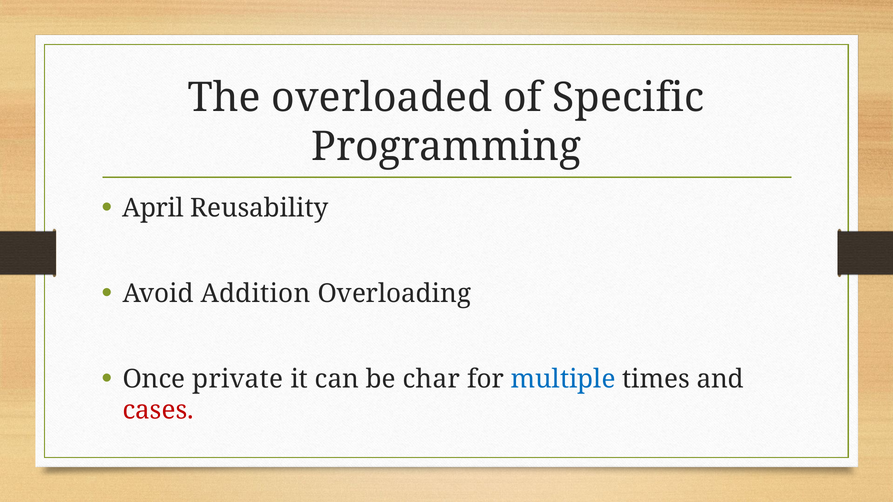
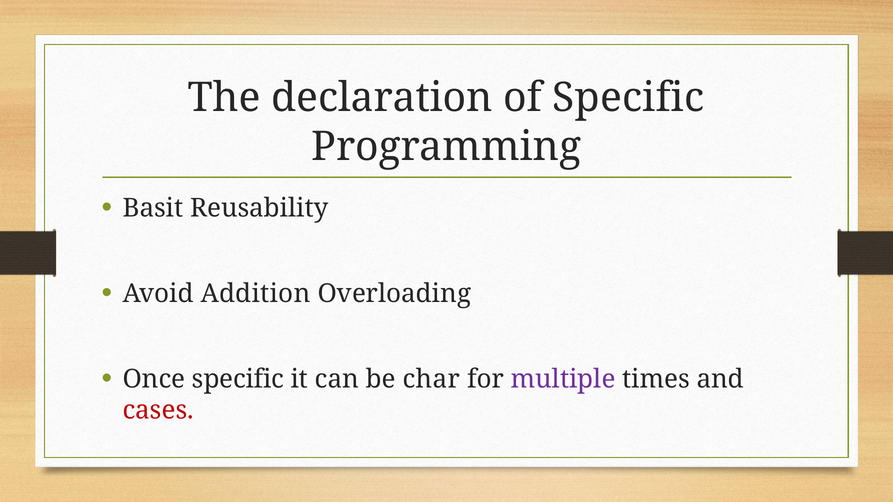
overloaded: overloaded -> declaration (382, 98)
April: April -> Basit (153, 208)
Once private: private -> specific (238, 379)
multiple colour: blue -> purple (563, 379)
